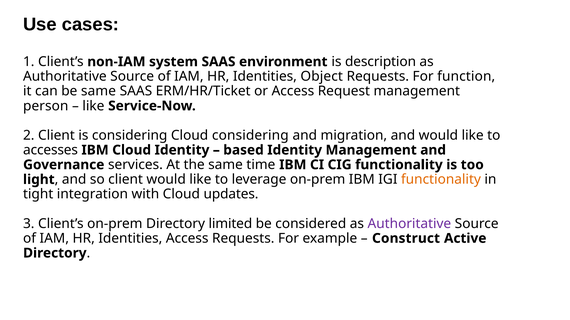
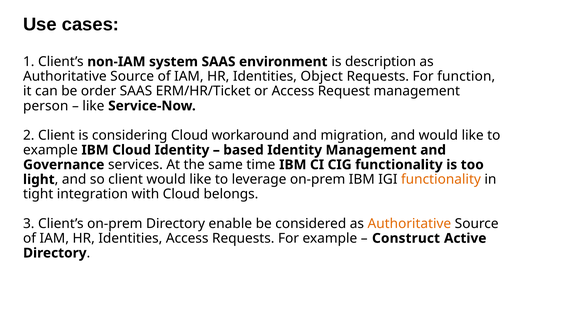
be same: same -> order (99, 91)
Cloud considering: considering -> workaround (250, 136)
accesses: accesses -> example (50, 150)
updates: updates -> belongs (231, 195)
limited: limited -> enable (230, 224)
Authoritative colour: purple -> orange (409, 224)
